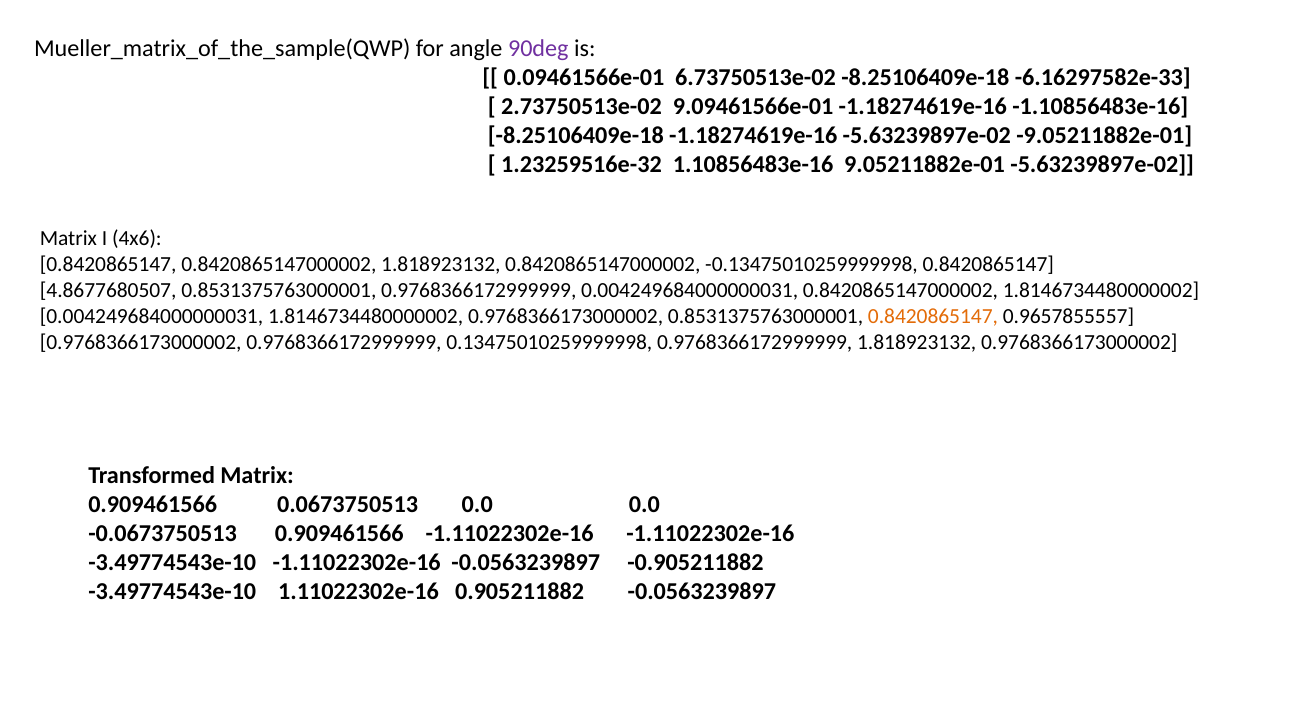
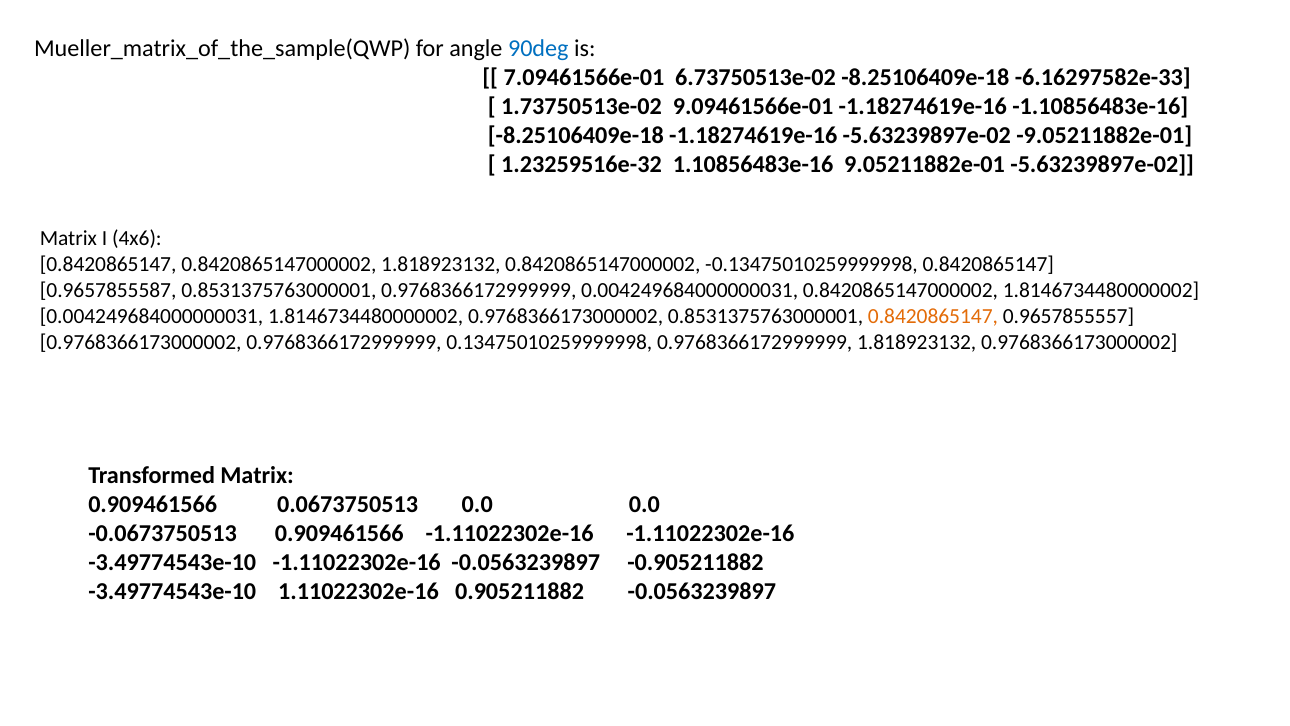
90deg colour: purple -> blue (538, 48)
0.09461566e-01: 0.09461566e-01 -> 7.09461566e-01 (584, 77)
2.73750513e-02: 2.73750513e-02 -> 1.73750513e-02 (581, 106)
4.8677680507: 4.8677680507 -> 0.9657855587 (108, 290)
